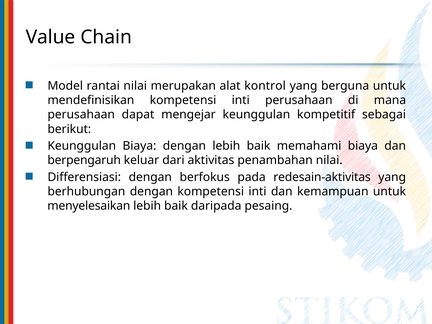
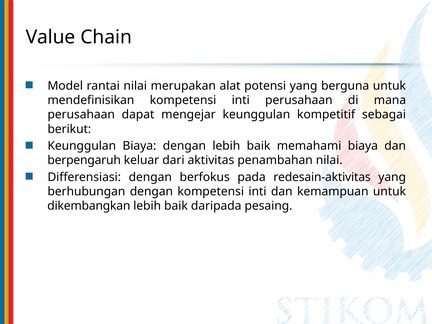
kontrol: kontrol -> potensi (265, 86)
menyelesaikan: menyelesaikan -> dikembangkan (89, 206)
